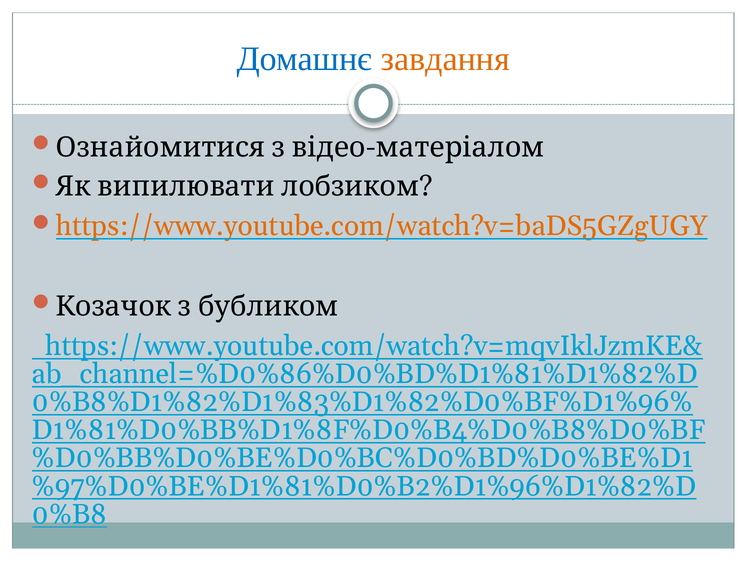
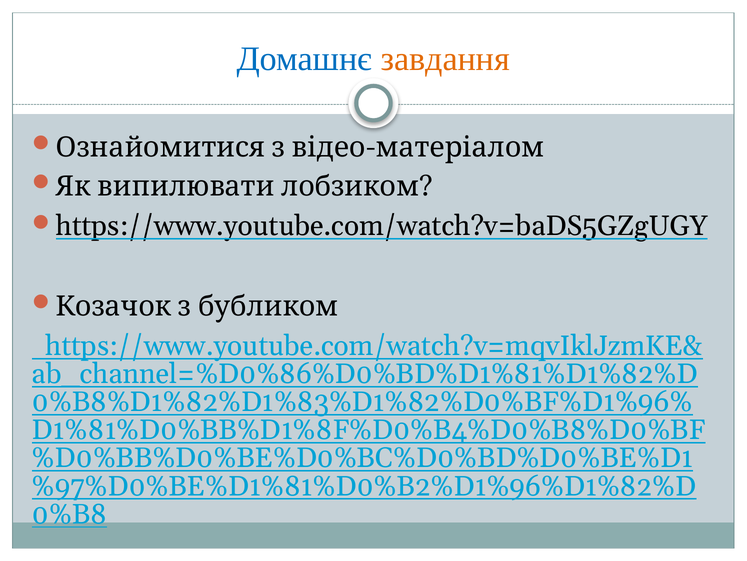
https://www.youtube.com/watch?v=baDS5GZgUGY colour: orange -> black (382, 226)
